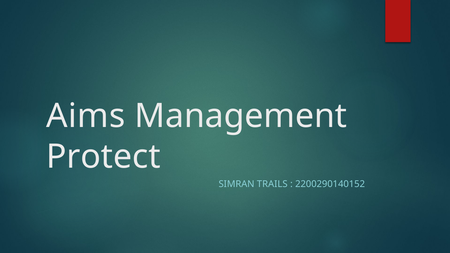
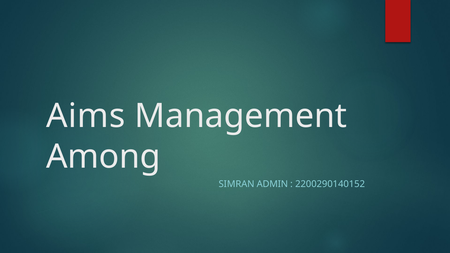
Protect: Protect -> Among (103, 157)
TRAILS: TRAILS -> ADMIN (272, 184)
